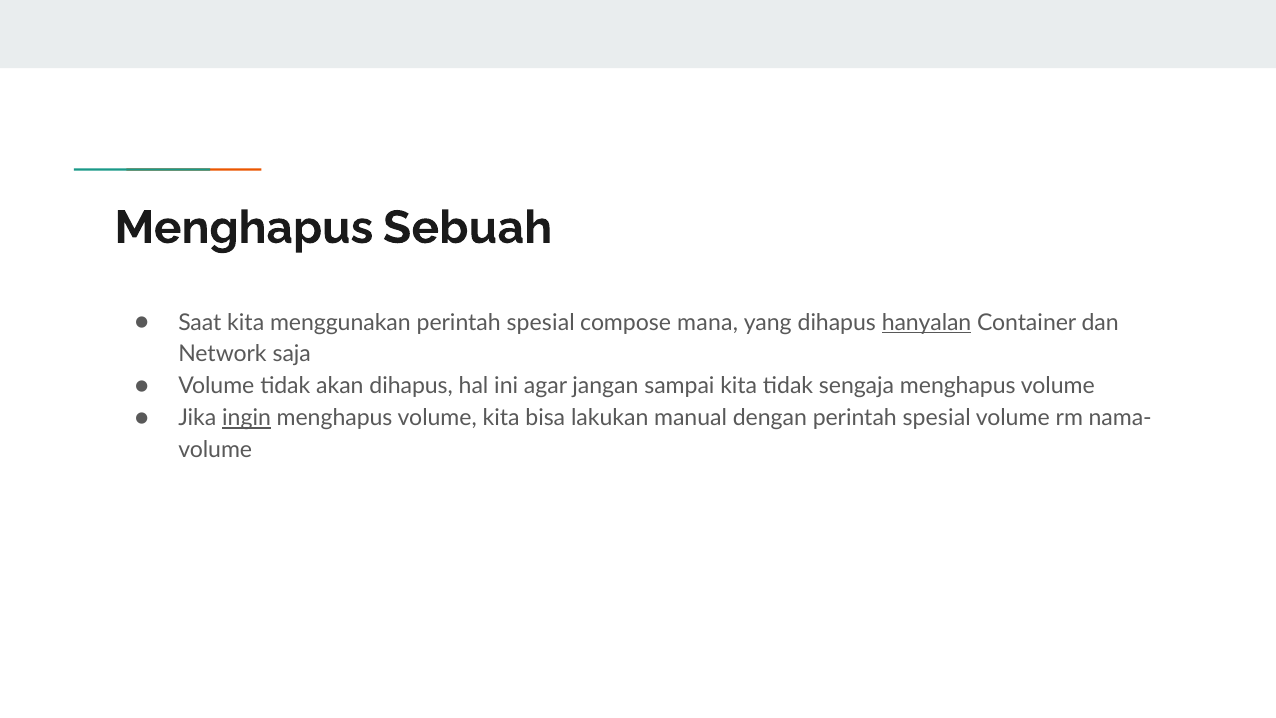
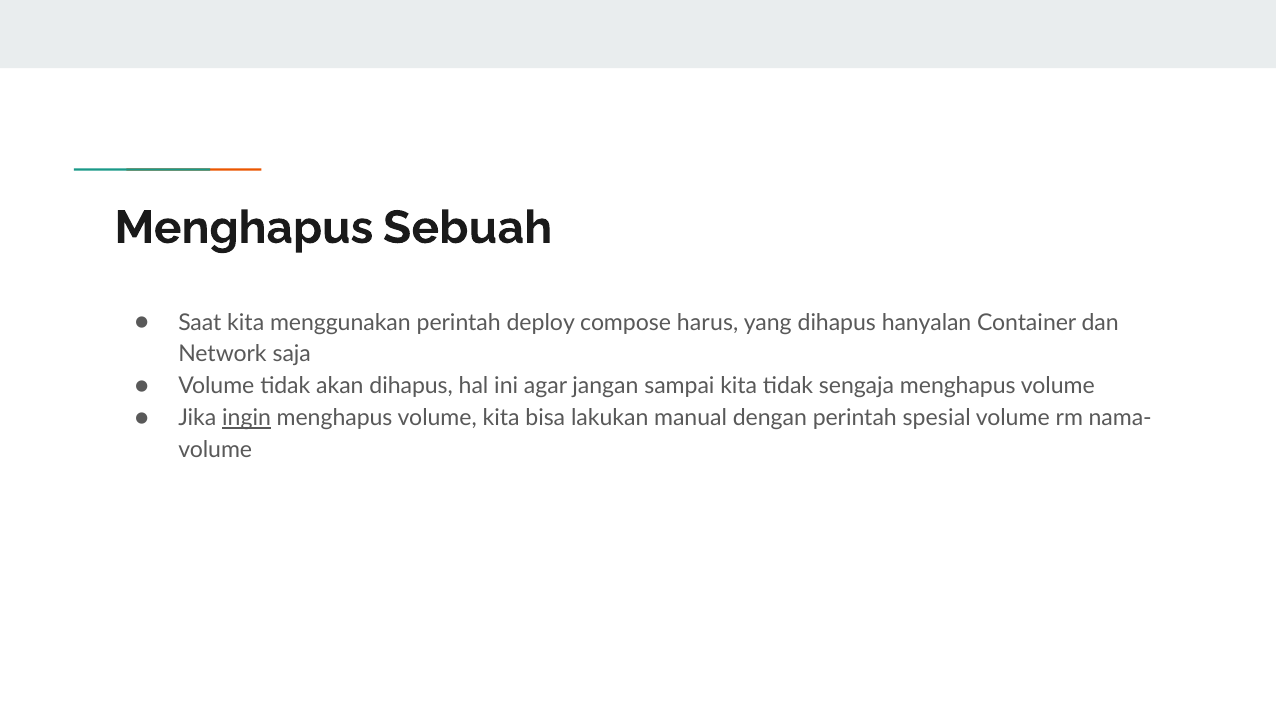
menggunakan perintah spesial: spesial -> deploy (541, 322)
mana: mana -> harus (708, 322)
hanyalan underline: present -> none (927, 322)
